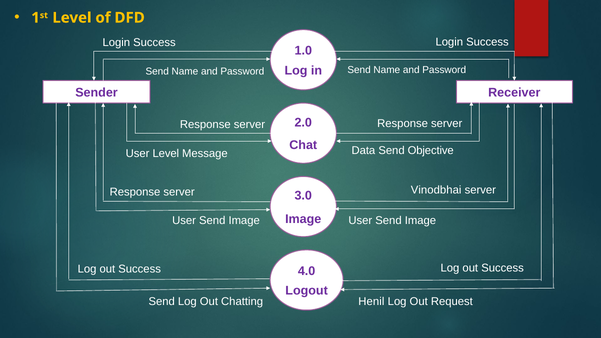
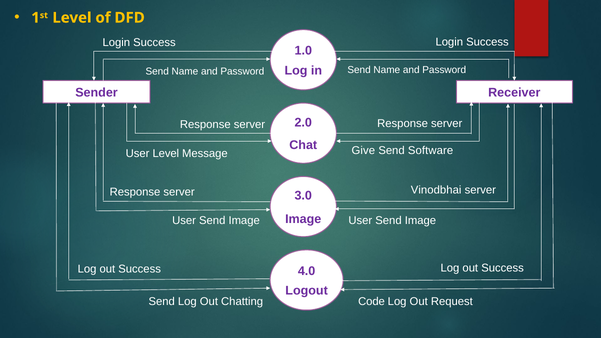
Data: Data -> Give (363, 151)
Objective: Objective -> Software (431, 151)
Henil: Henil -> Code (372, 302)
